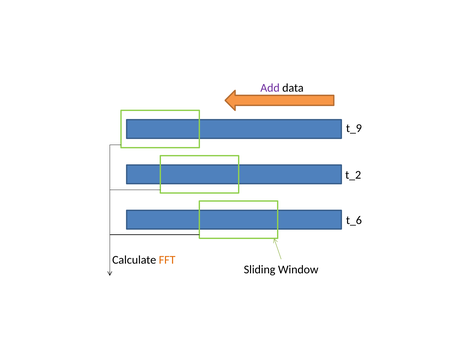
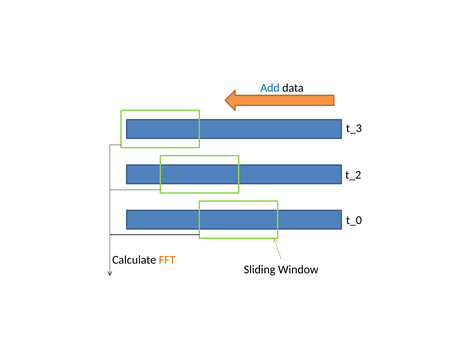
Add colour: purple -> blue (270, 88)
t_9: t_9 -> t_3 (354, 128)
t_6: t_6 -> t_0 (354, 220)
